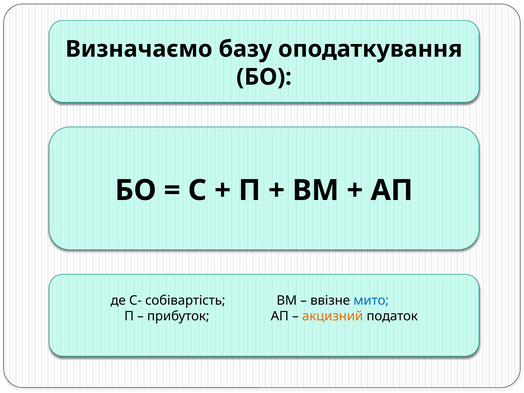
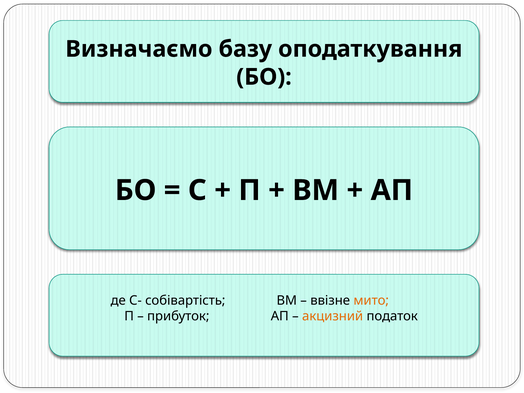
мито colour: blue -> orange (371, 300)
